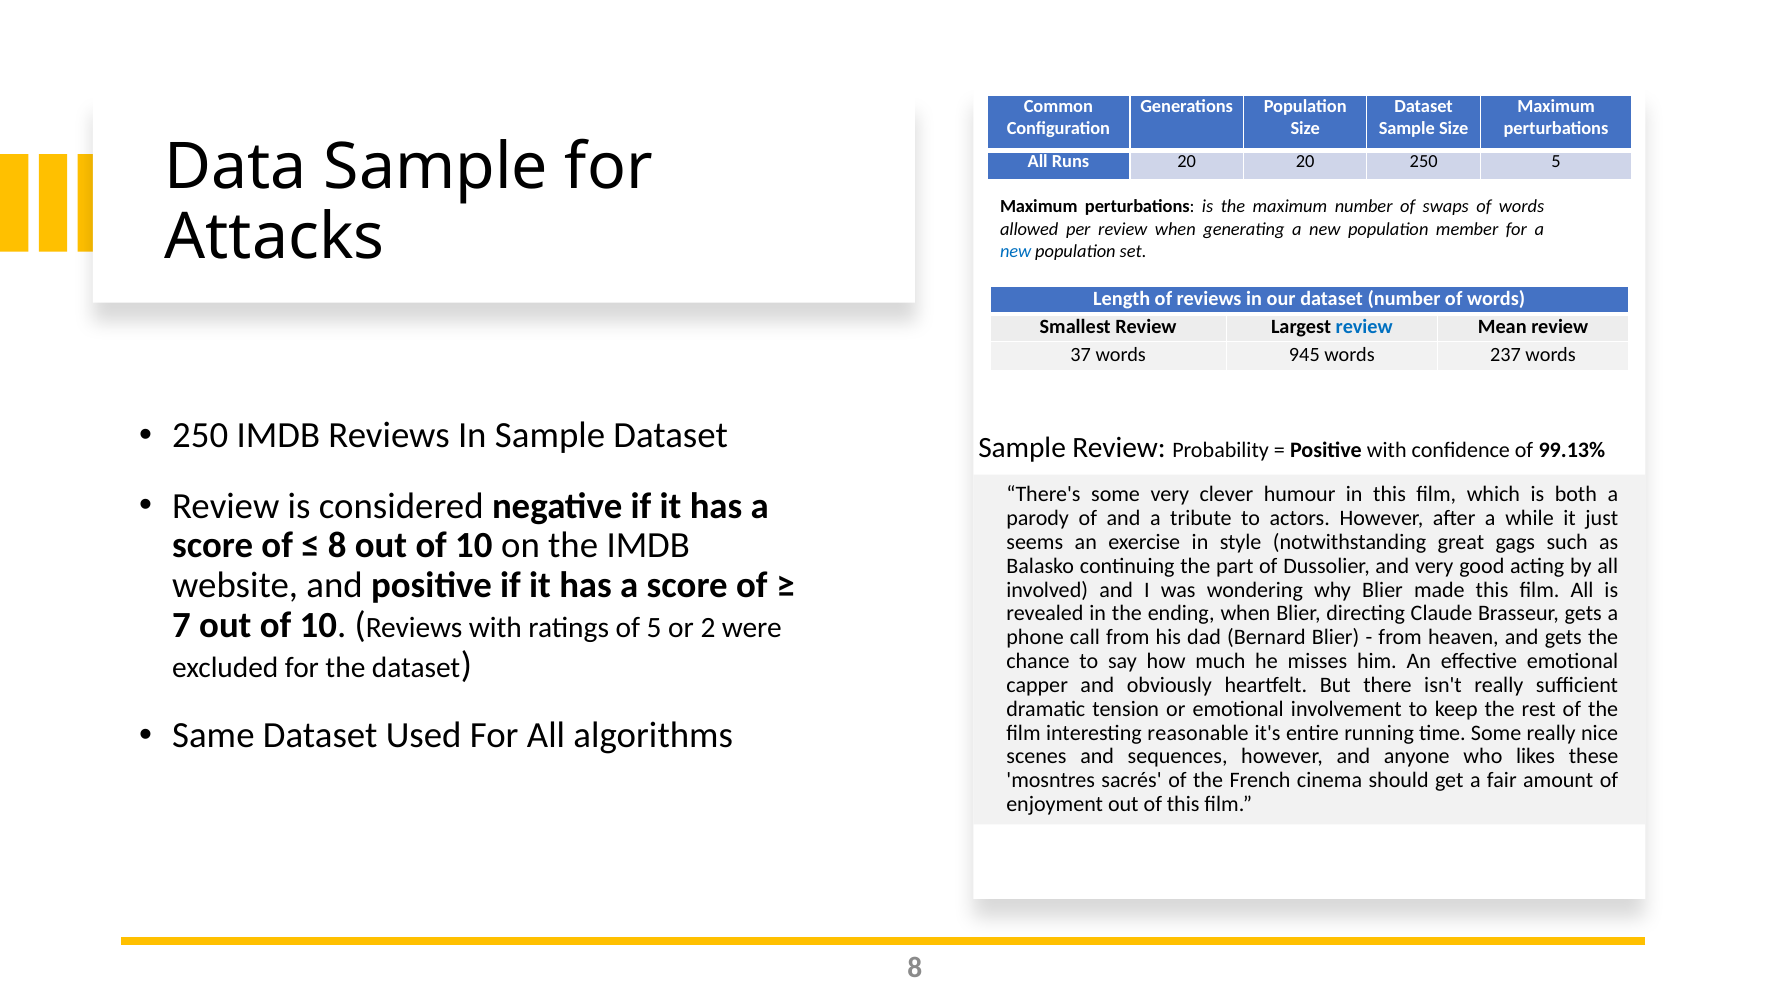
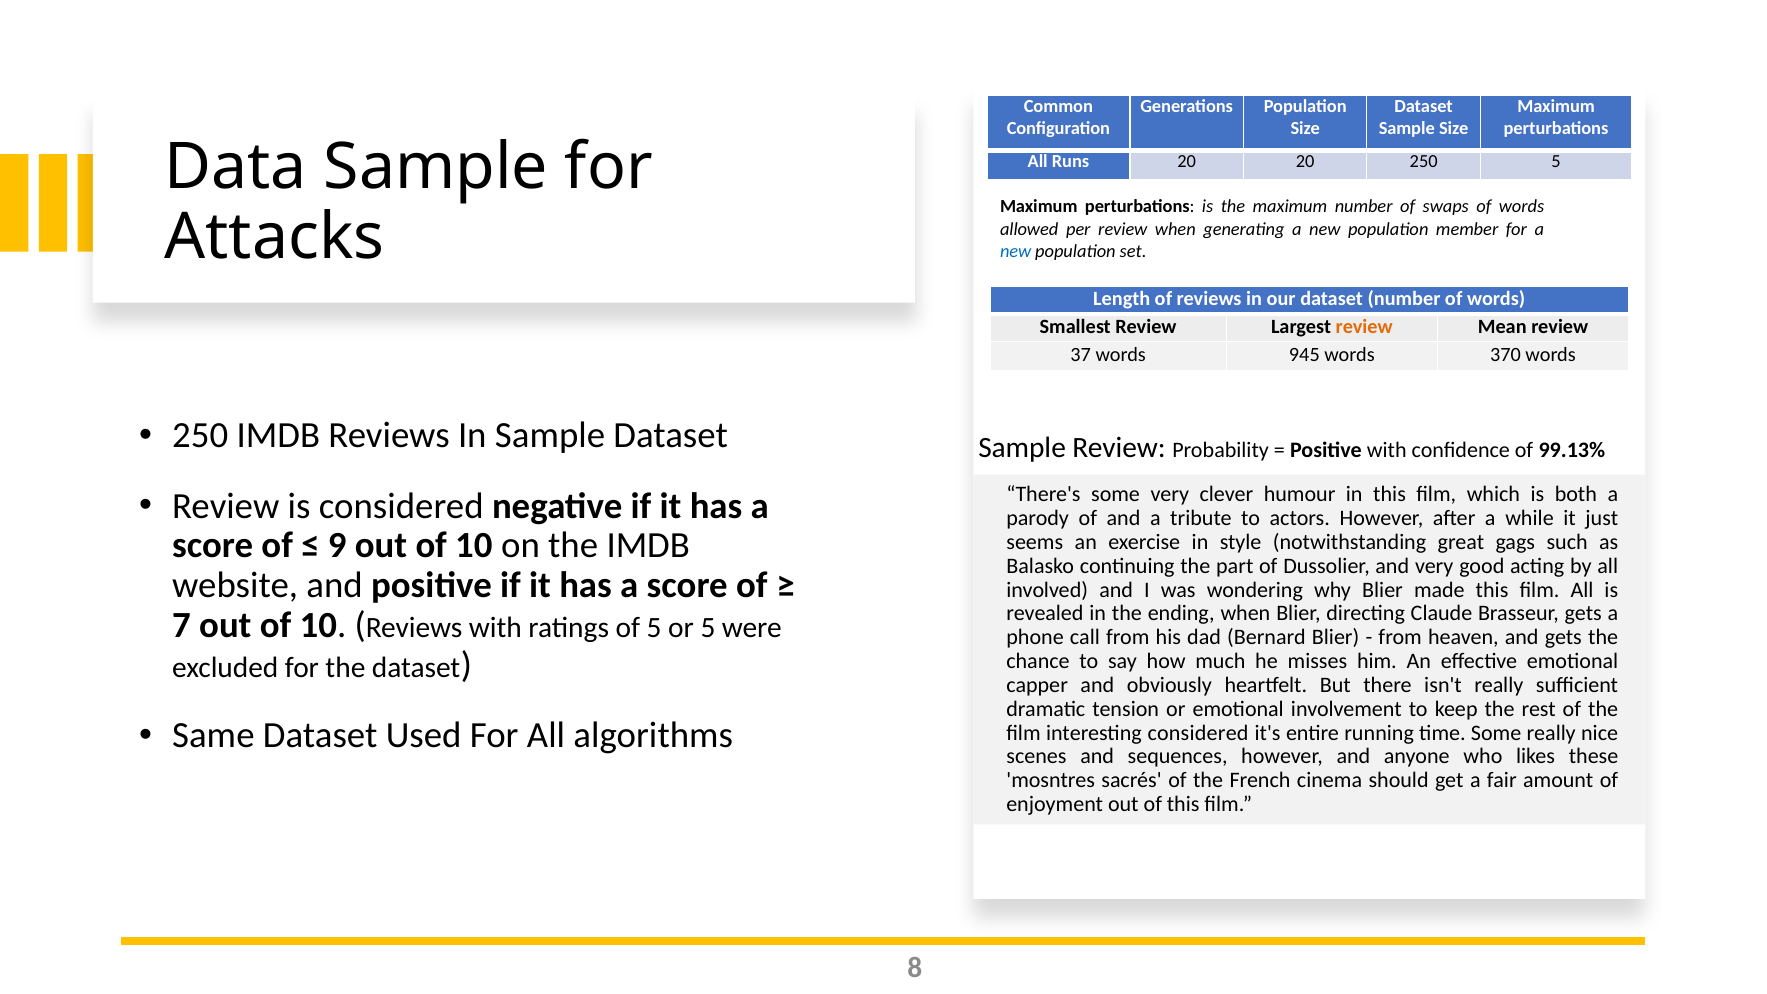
review colour: blue -> orange (1364, 327)
237: 237 -> 370 (1506, 354)
8: 8 -> 9 (337, 546)
or 2: 2 -> 5 (708, 628)
interesting reasonable: reasonable -> considered (1198, 733)
